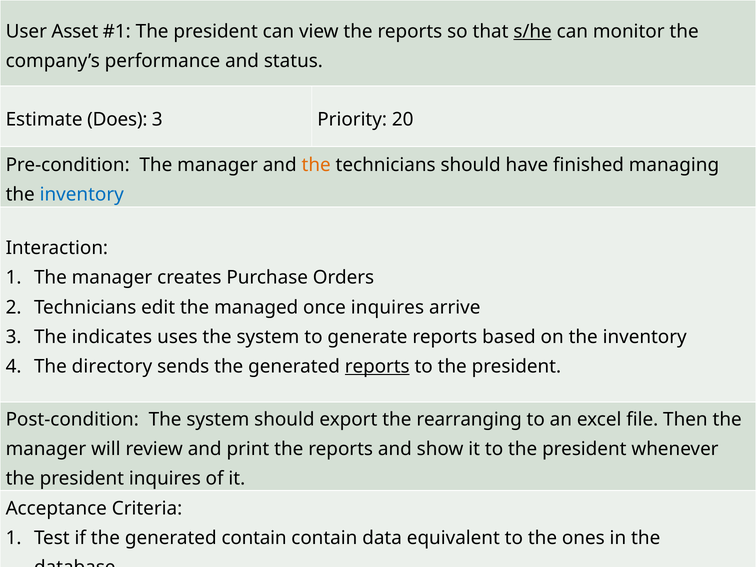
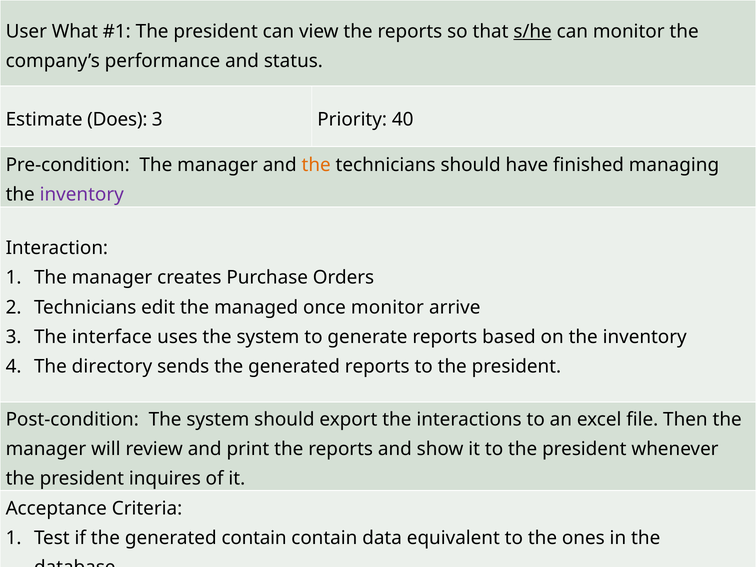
Asset: Asset -> What (75, 31)
20: 20 -> 40 (403, 119)
inventory colour: blue -> purple (82, 194)
once inquires: inquires -> monitor (387, 307)
indicates: indicates -> interface (112, 337)
reports underline: present -> none (377, 366)
rearranging: rearranging -> interactions (469, 420)
